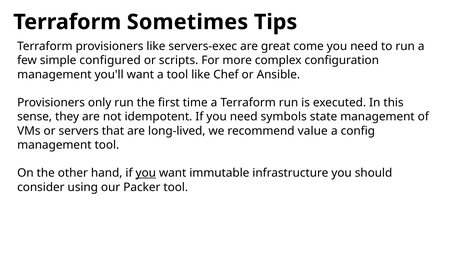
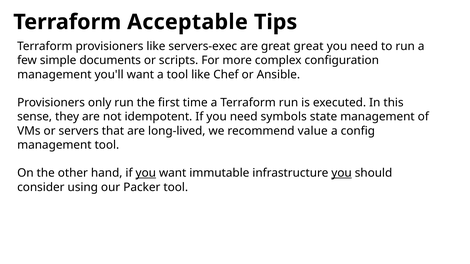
Sometimes: Sometimes -> Acceptable (187, 22)
great come: come -> great (309, 46)
configured: configured -> documents (110, 61)
you underline: none -> present (342, 173)
